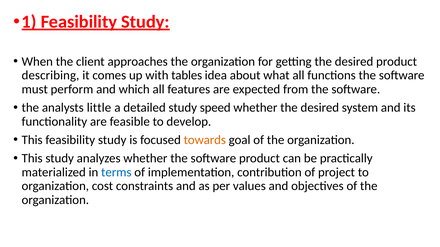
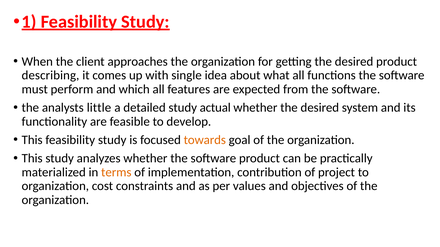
tables: tables -> single (187, 76)
speed: speed -> actual (215, 108)
terms colour: blue -> orange (116, 172)
